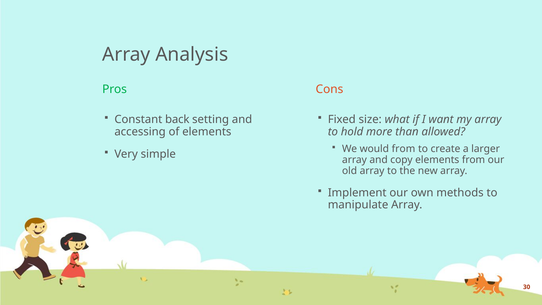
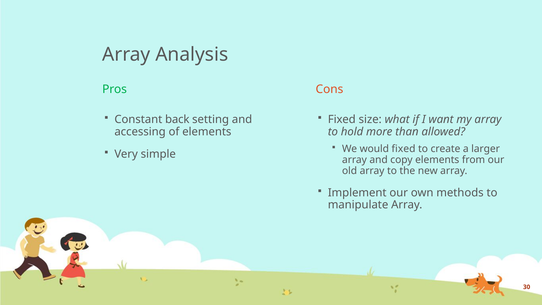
would from: from -> fixed (403, 149)
